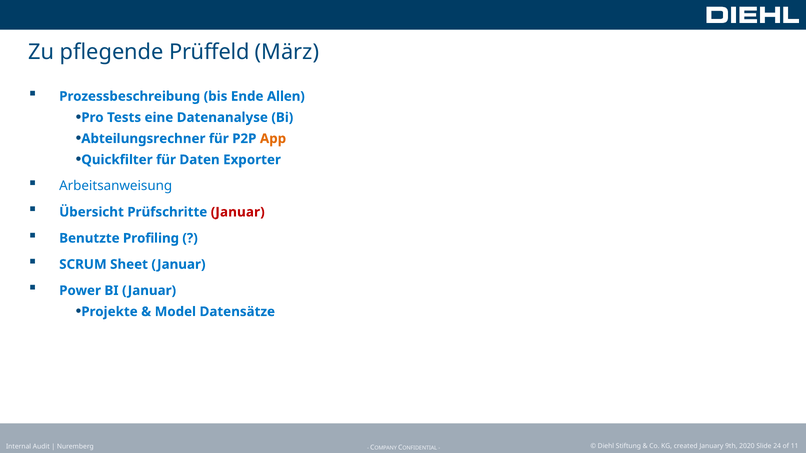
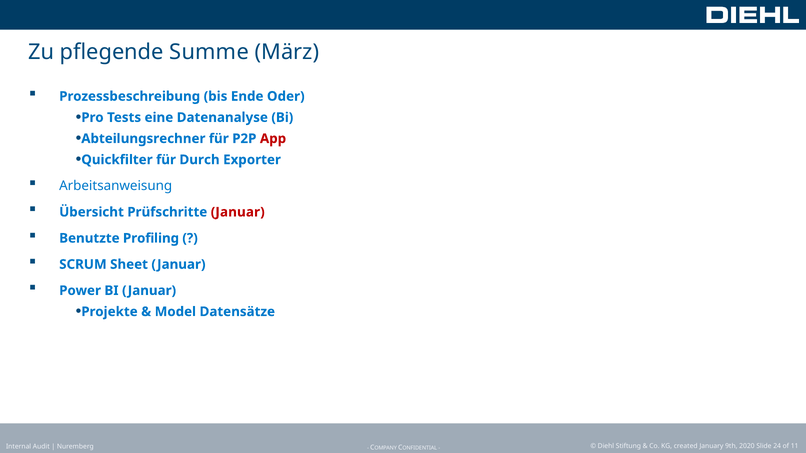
pflegende Prüffeld: Prüffeld -> Summe (209, 52)
Allen: Allen -> Oder (286, 96)
App colour: orange -> red (273, 139)
Daten: Daten -> Durch (200, 160)
